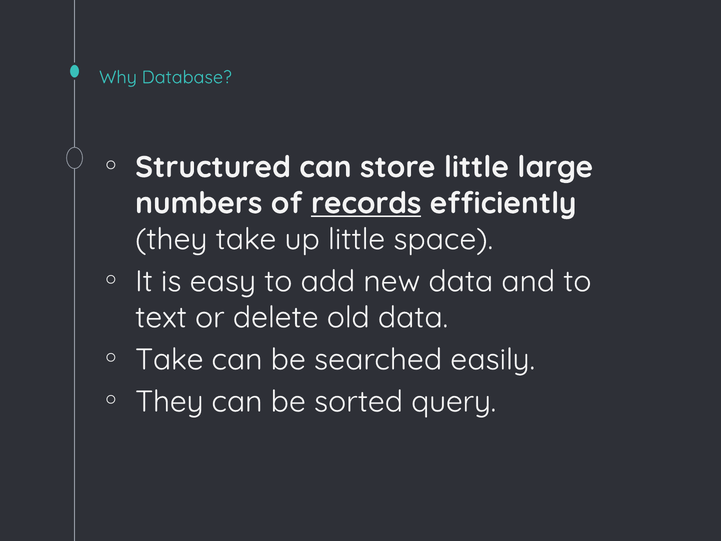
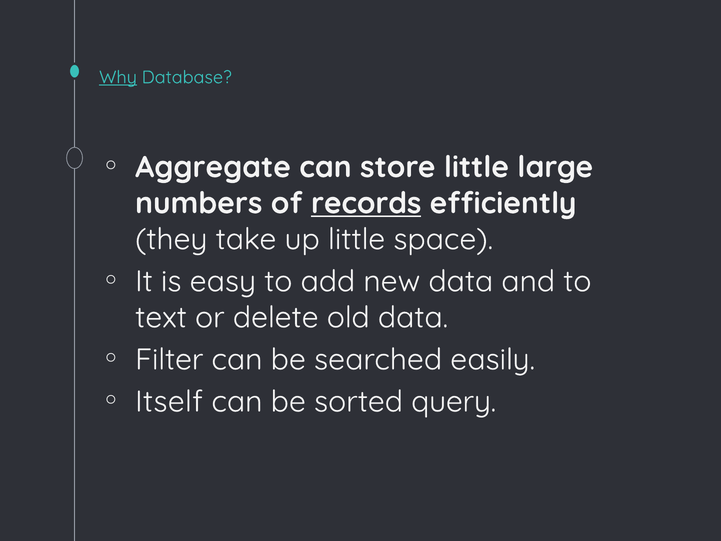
Why underline: none -> present (118, 77)
Structured: Structured -> Aggregate (213, 167)
Take: Take -> Filter (169, 359)
They: They -> Itself (169, 401)
